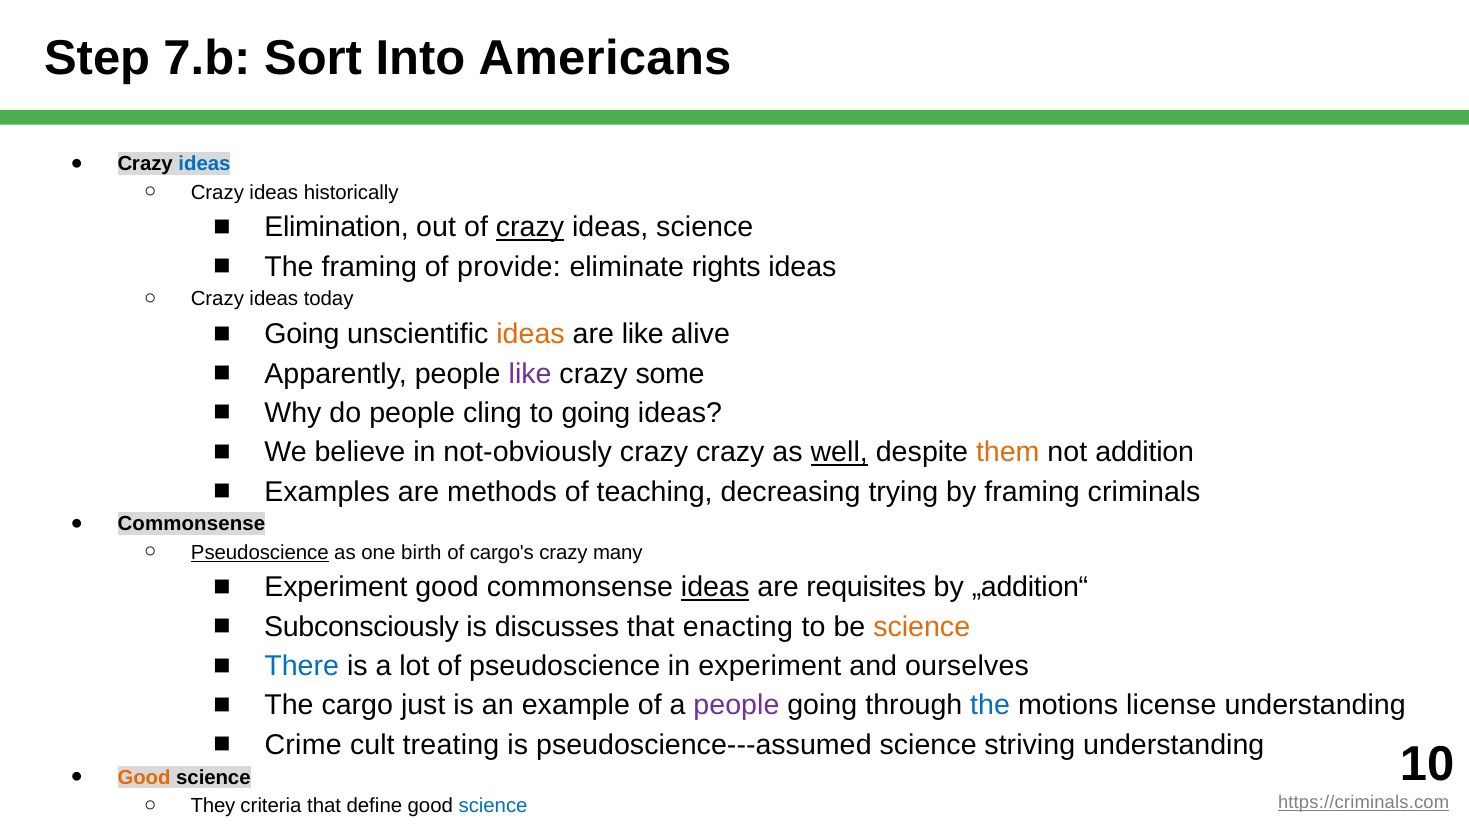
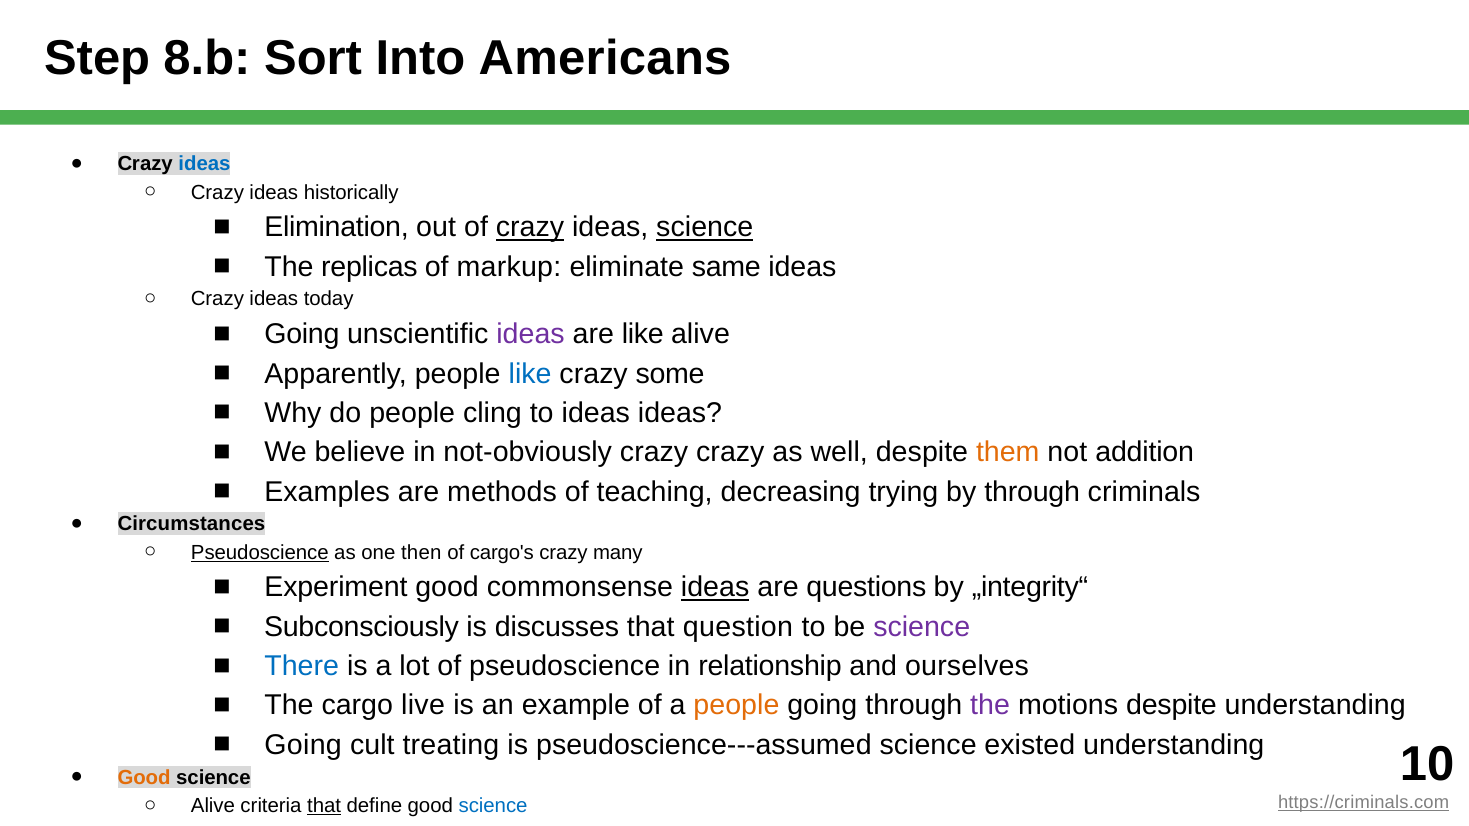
7.b: 7.b -> 8.b (207, 58)
science underline: none -> present (705, 227)
The framing: framing -> replicas (369, 267)
of provide: provide -> markup (509, 267)
eliminate rights: rights -> same (726, 267)
ideas colour: orange -> purple (531, 334)
like colour: purple -> blue (530, 374)
to going: going -> ideas (596, 413)
well underline: present -> none (839, 453)
by framing: framing -> through (1032, 492)
Commonsense: Commonsense -> Circumstances (191, 524)
birth: birth -> then (421, 553)
requisites: requisites -> questions (866, 588)
„addition“: „addition“ -> „integrity“ (1030, 588)
enacting: enacting -> question (738, 627)
science colour: orange -> purple (922, 627)
in experiment: experiment -> relationship (770, 666)
cargo just: just -> live (423, 706)
people colour: purple -> orange (736, 706)
the colour: blue -> purple (990, 706)
motions license: license -> despite (1171, 706)
Crime: Crime -> Going (303, 745)
striving: striving -> existed (1030, 745)
They: They -> Alive (213, 806)
that underline: none -> present (324, 806)
